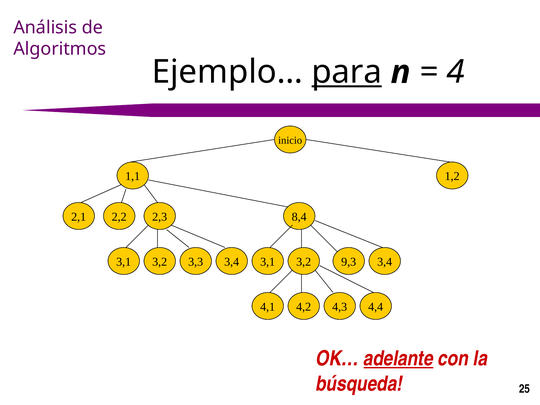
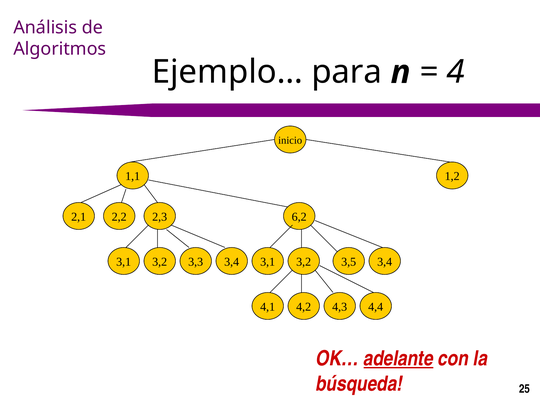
para underline: present -> none (347, 72)
8,4: 8,4 -> 6,2 (299, 217)
9,3: 9,3 -> 3,5 (349, 262)
